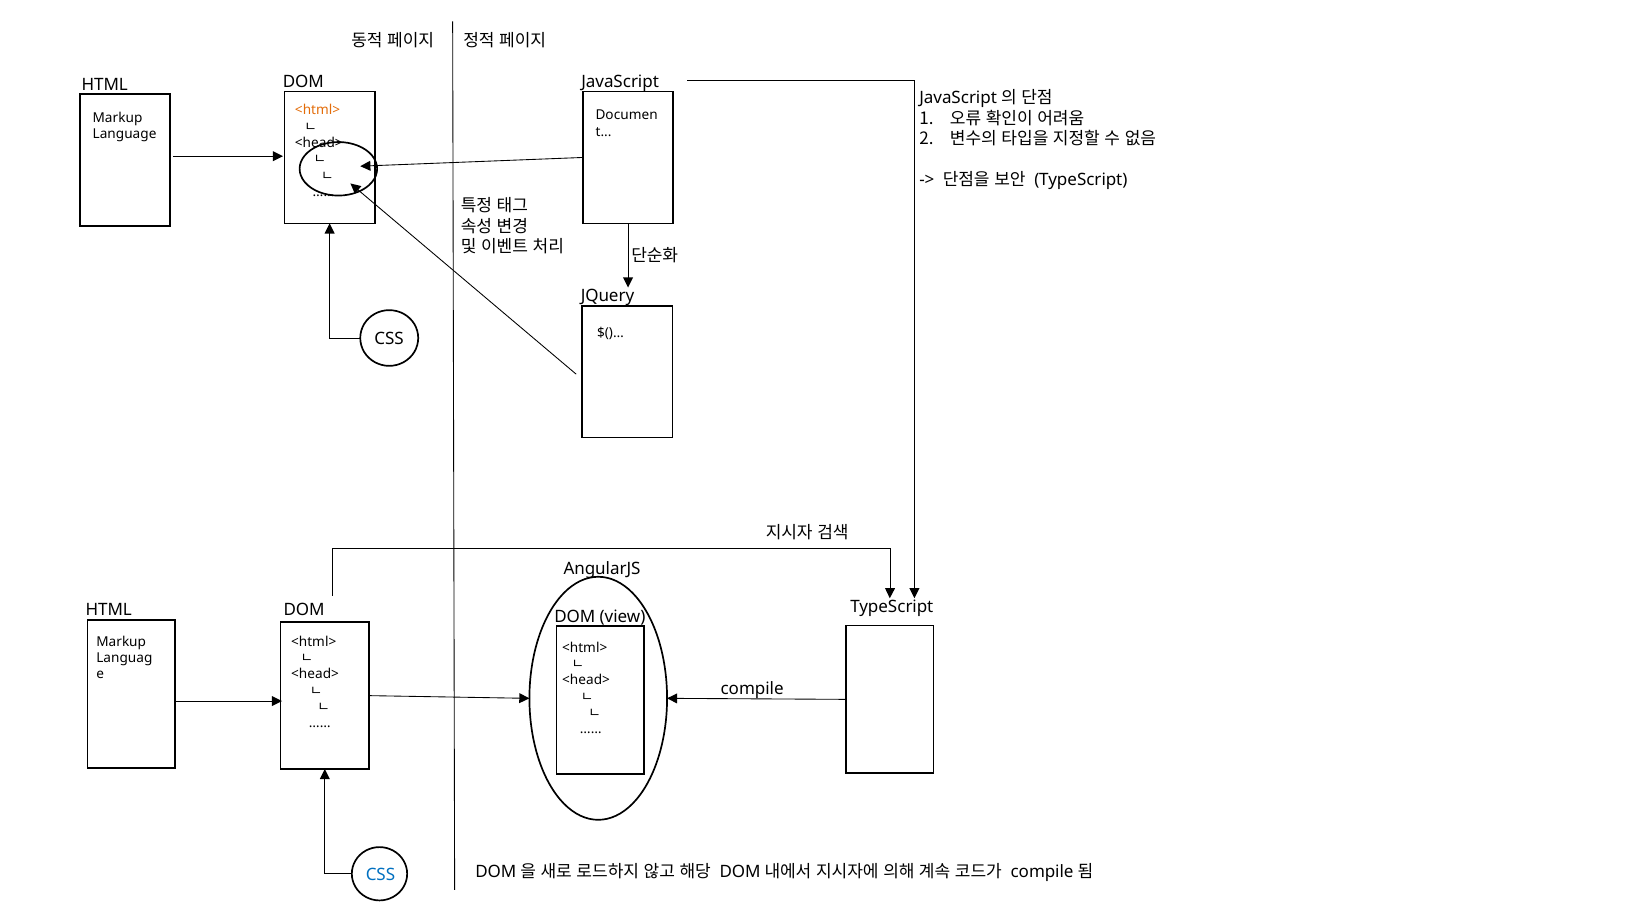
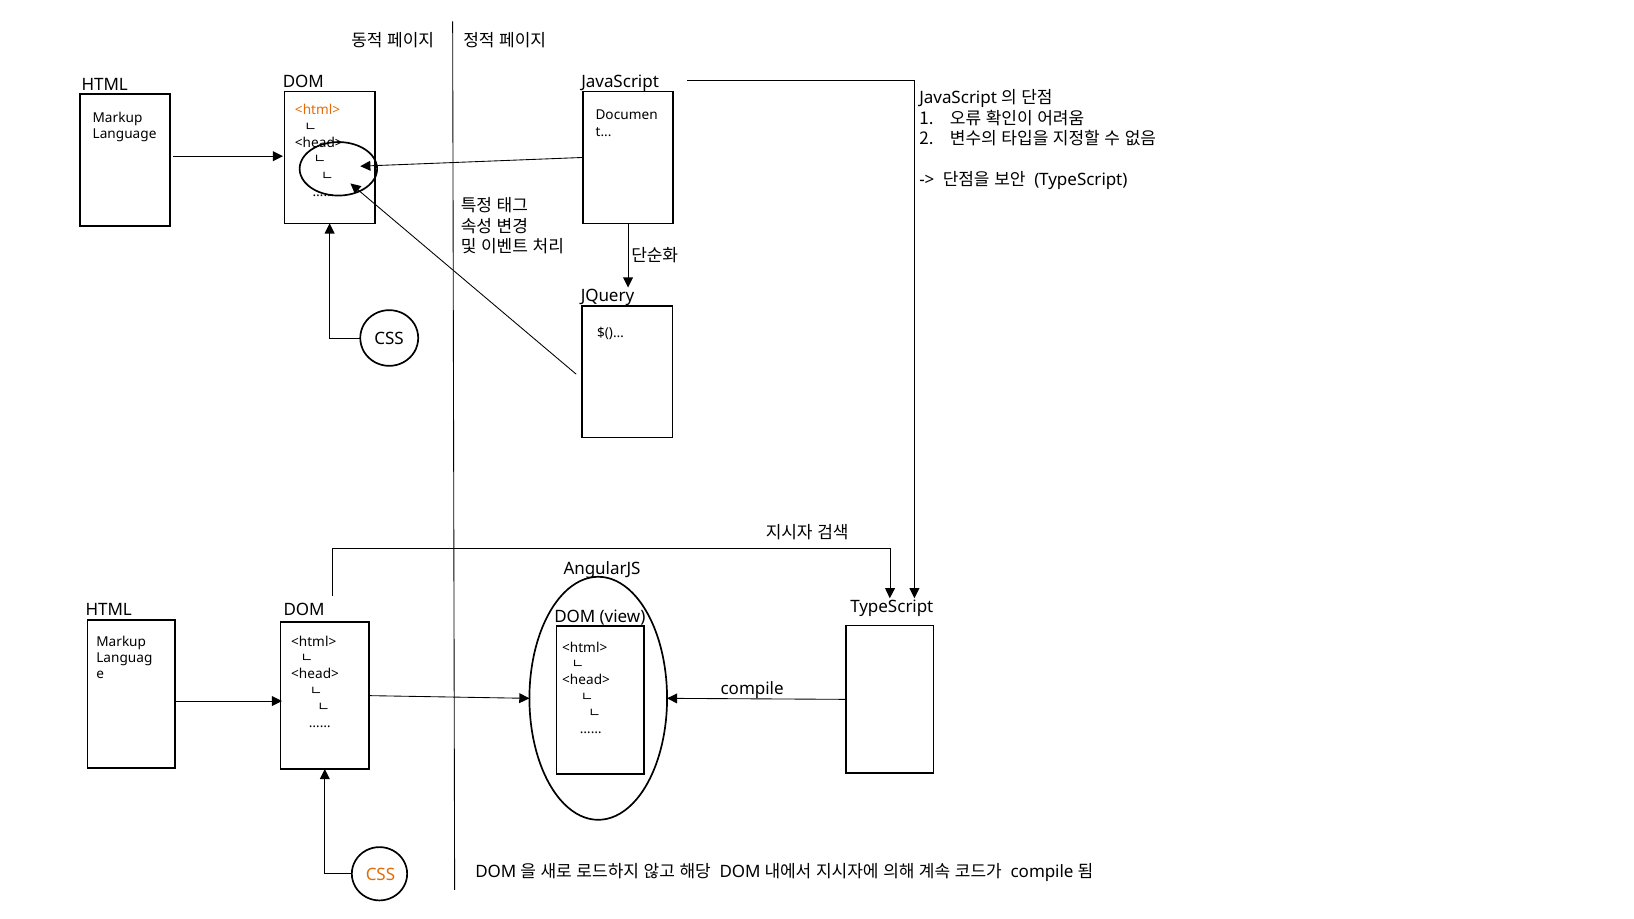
CSS colour: blue -> orange (380, 875)
